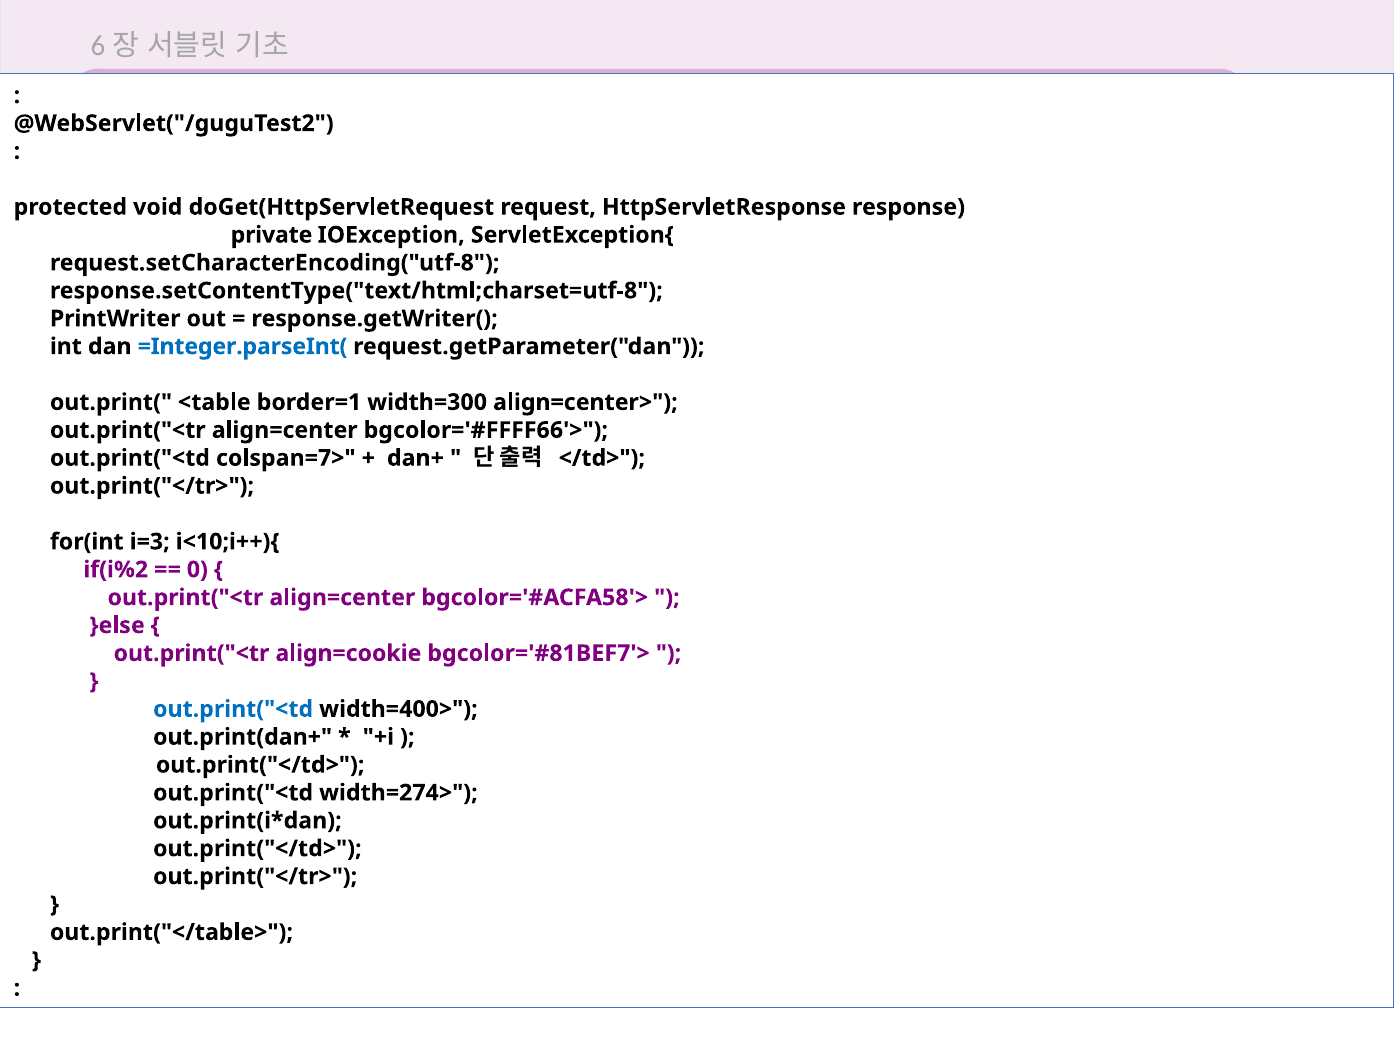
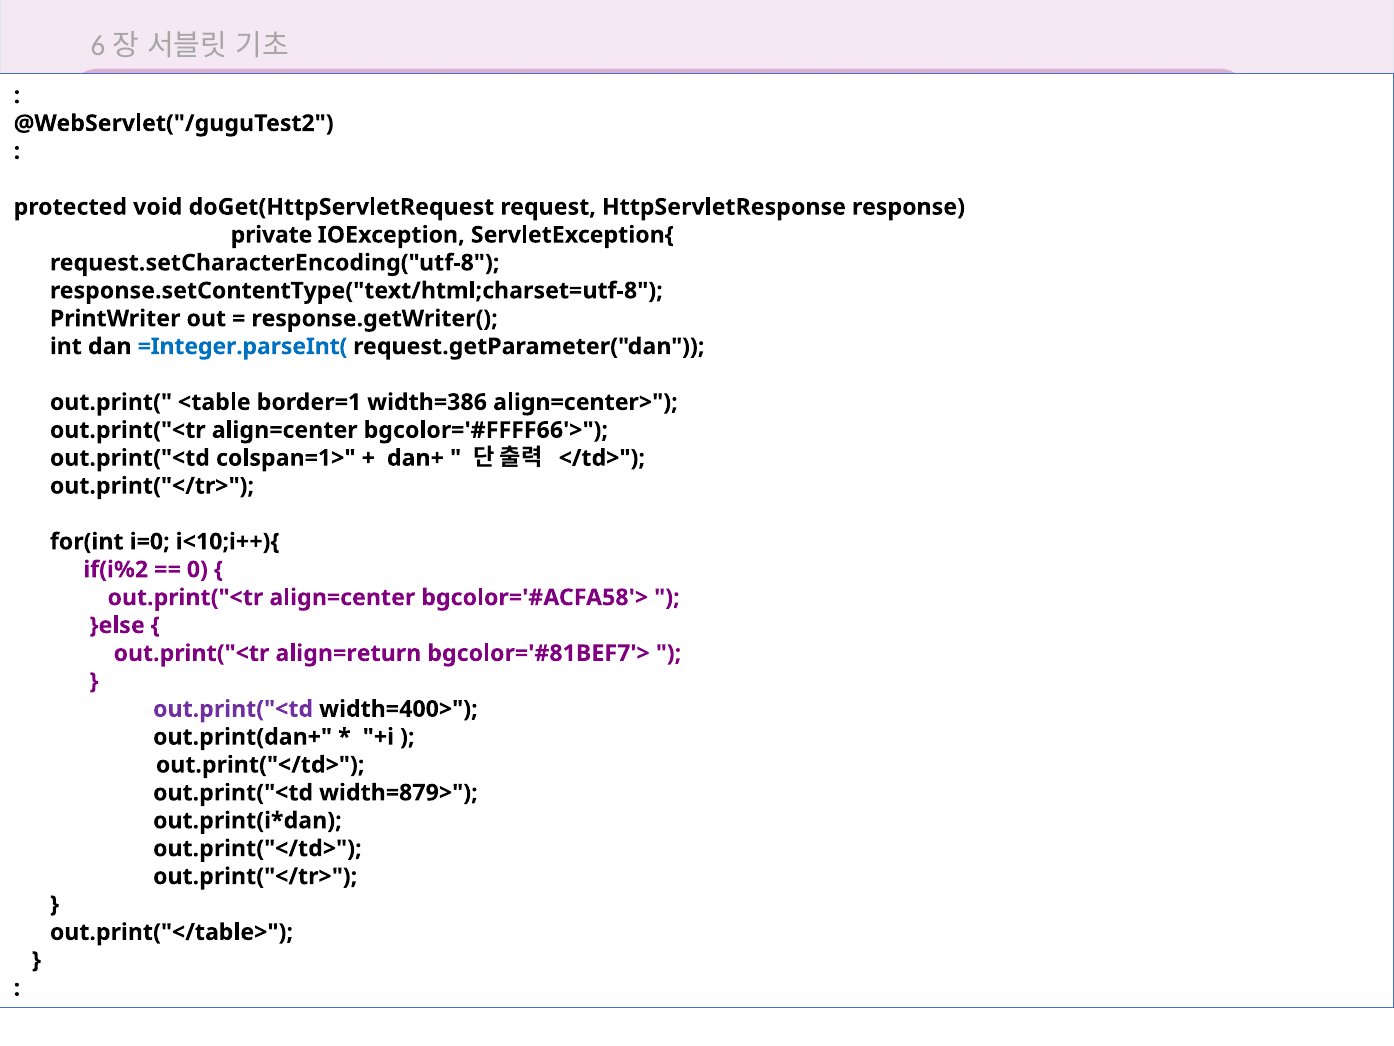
width=300: width=300 -> width=386 (427, 402)
colspan=7>: colspan=7> -> colspan=1> (286, 458)
i=3: i=3 -> i=0 (150, 541)
align=cookie: align=cookie -> align=return (348, 653)
out.print("<td colour: blue -> purple (233, 709)
width=274>: width=274> -> width=879> (398, 792)
